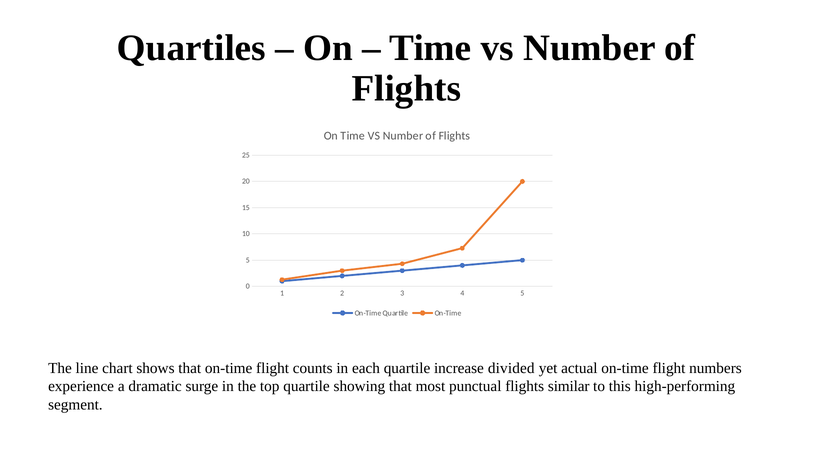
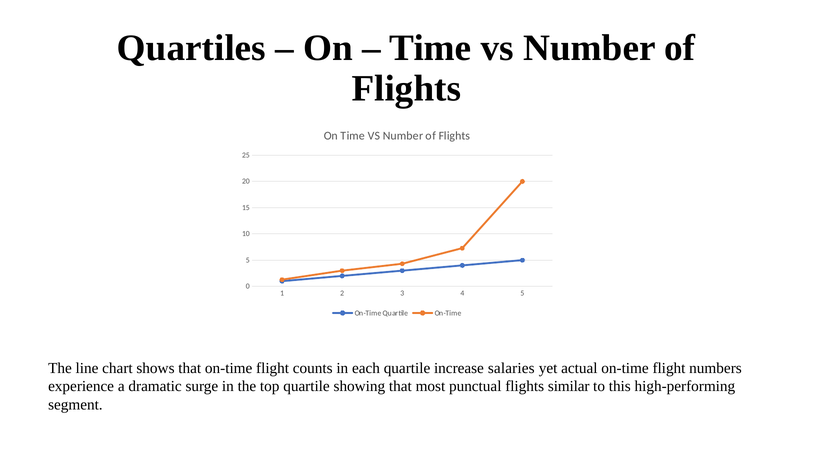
divided: divided -> salaries (511, 368)
